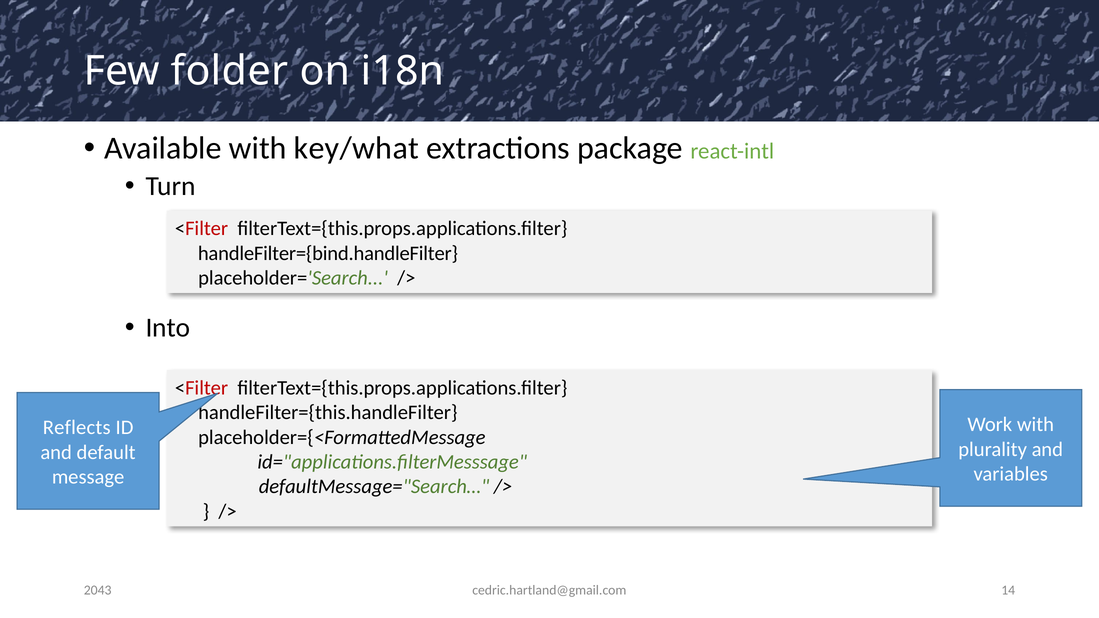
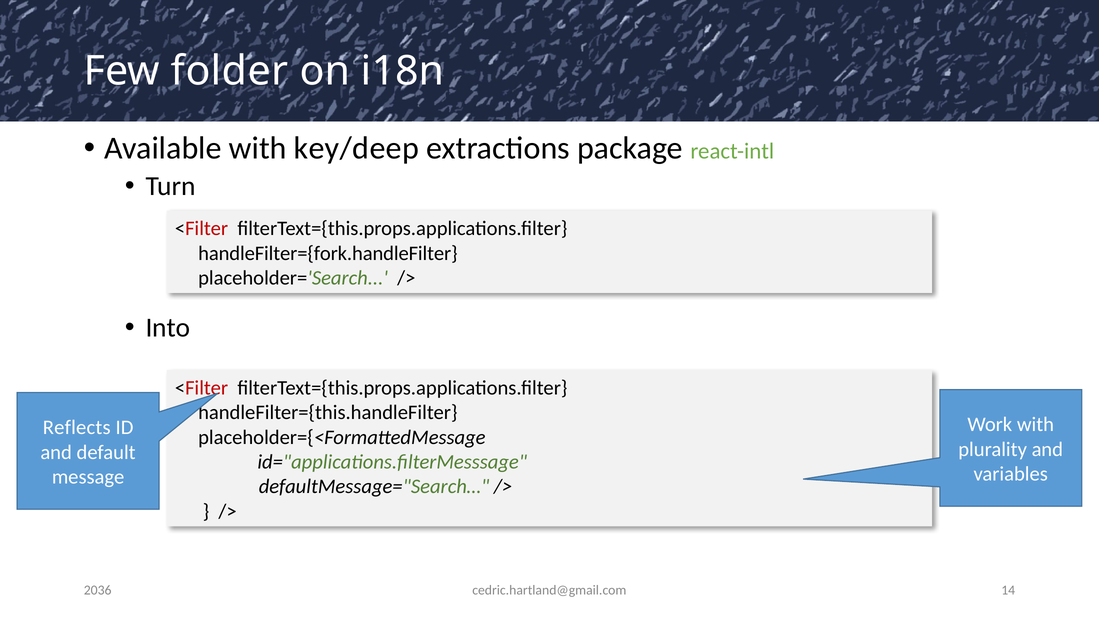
key/what: key/what -> key/deep (356, 148)
handleFilter={bind.handleFilter: handleFilter={bind.handleFilter -> handleFilter={fork.handleFilter (328, 253)
2043: 2043 -> 2036 (98, 590)
